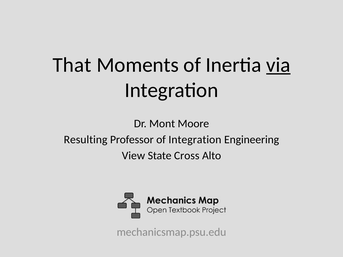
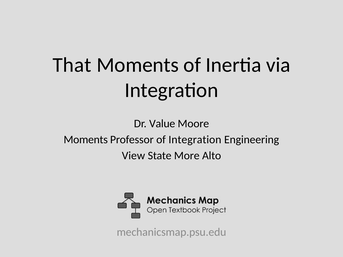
via underline: present -> none (278, 65)
Mont: Mont -> Value (162, 124)
Resulting: Resulting -> Moments (86, 140)
Cross: Cross -> More (187, 156)
